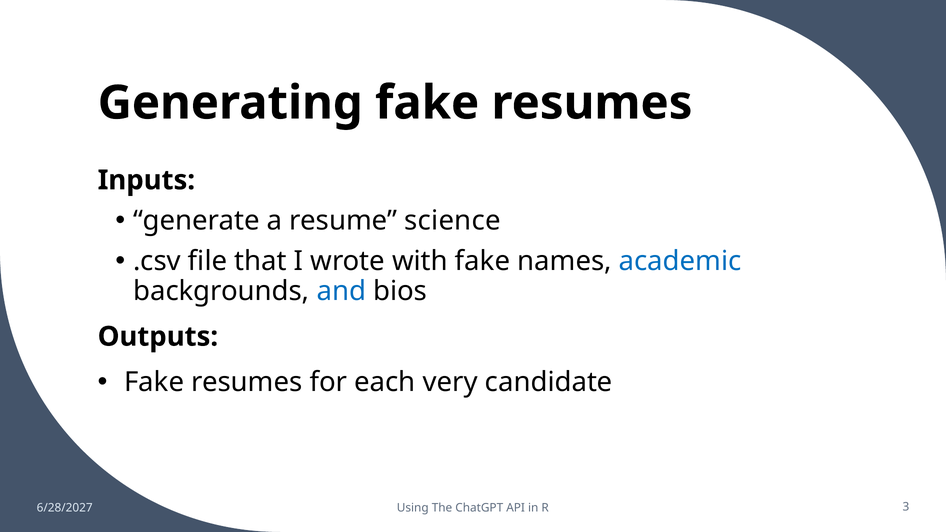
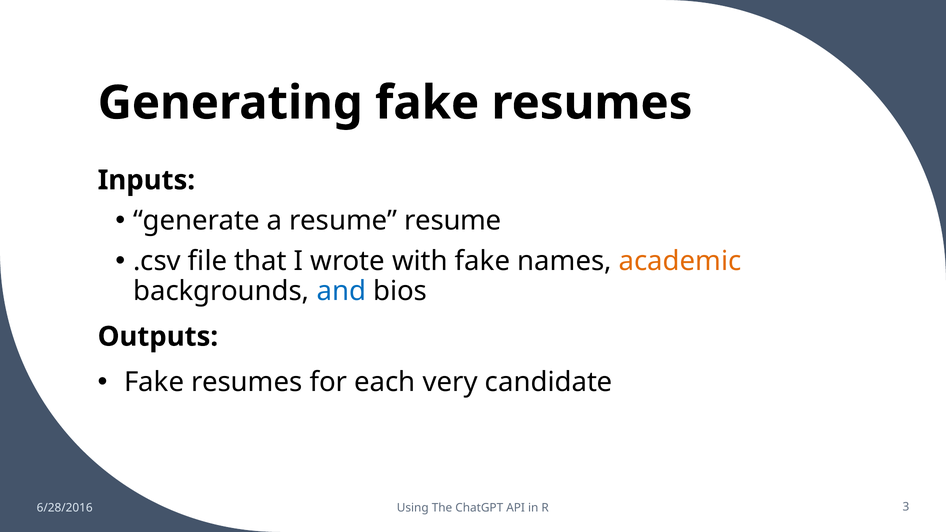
resume science: science -> resume (453, 221)
academic colour: blue -> orange (680, 261)
6/28/2027: 6/28/2027 -> 6/28/2016 (65, 508)
